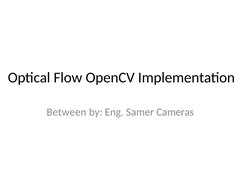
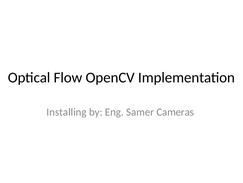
Between: Between -> Installing (67, 112)
